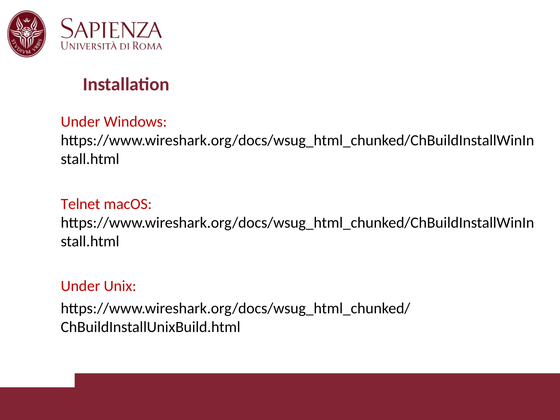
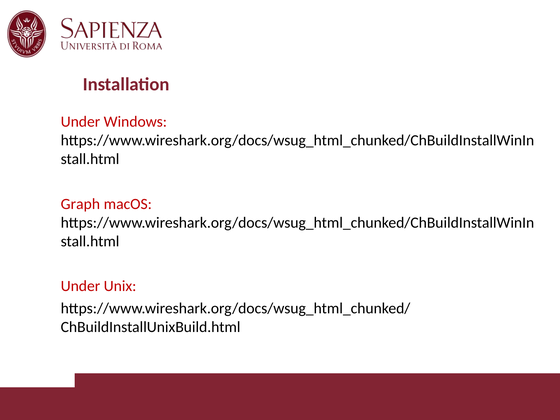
Telnet: Telnet -> Graph (80, 204)
